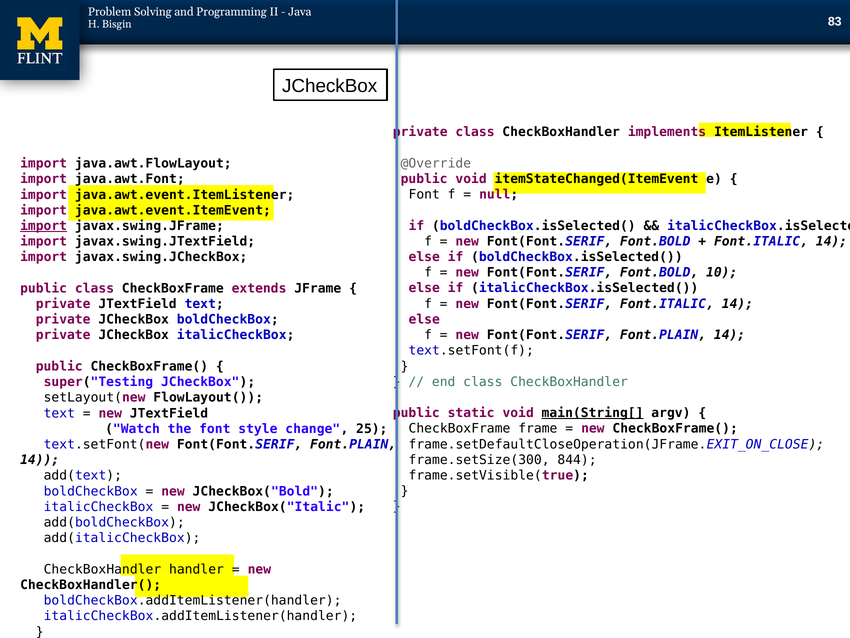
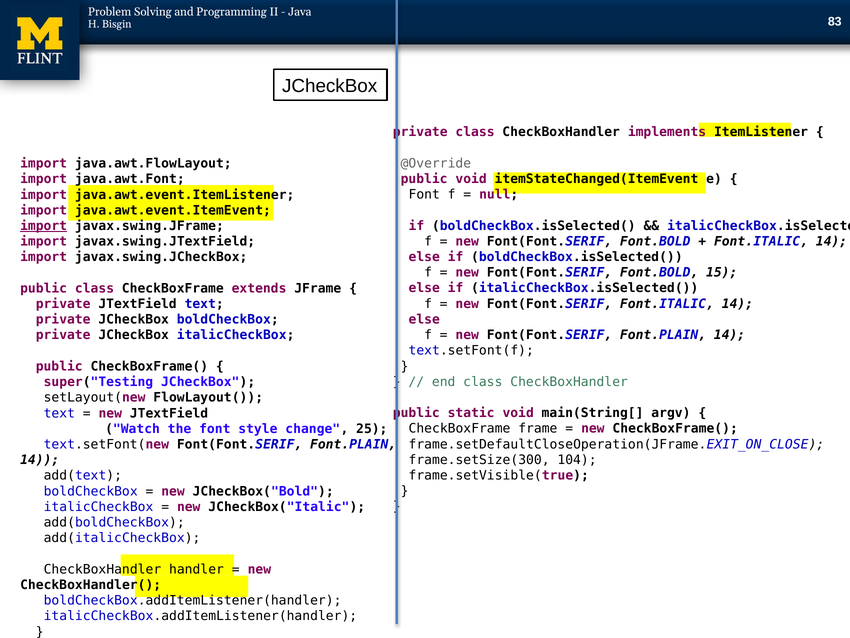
10: 10 -> 15 (722, 272)
main(String[ underline: present -> none (593, 413)
844: 844 -> 104 (577, 460)
